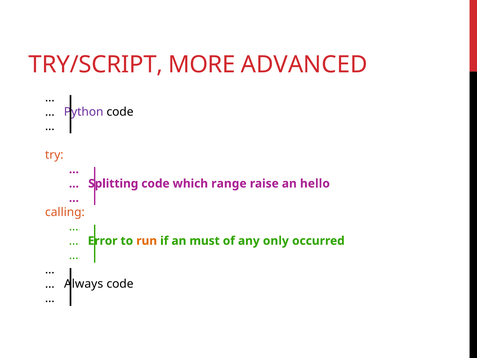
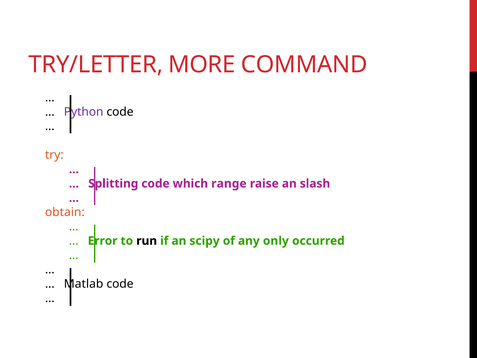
TRY/SCRIPT: TRY/SCRIPT -> TRY/LETTER (96, 64)
ADVANCED: ADVANCED -> COMMAND (304, 64)
hello: hello -> slash (315, 183)
calling: calling -> obtain (65, 212)
run colour: orange -> black (147, 241)
must: must -> scipy (205, 241)
Always: Always -> Matlab (84, 284)
